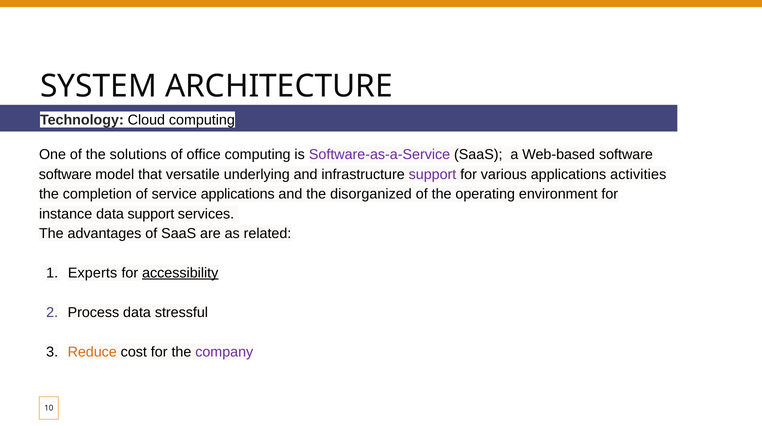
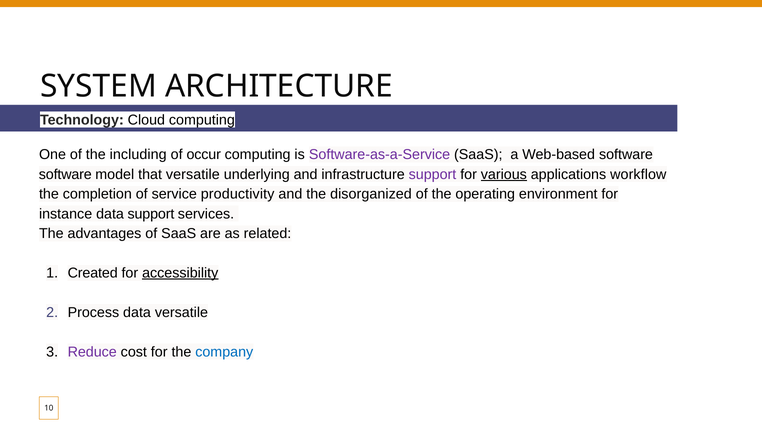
solutions: solutions -> including (138, 154)
office: office -> occur (204, 154)
various underline: none -> present (504, 174)
activities: activities -> workflow (638, 174)
service applications: applications -> productivity (238, 194)
Experts: Experts -> Created (93, 273)
data stressful: stressful -> versatile (181, 312)
Reduce colour: orange -> purple (92, 352)
company colour: purple -> blue (224, 352)
